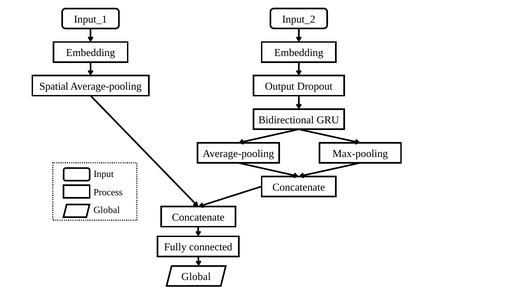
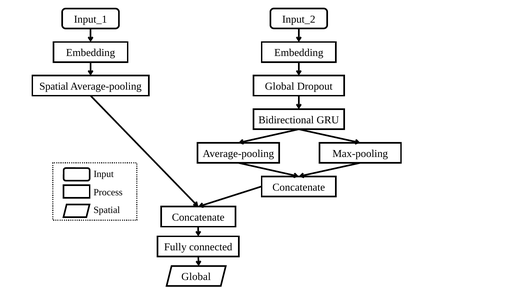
Output: Output -> Global (280, 86)
Global: Global -> Spatial (107, 210)
